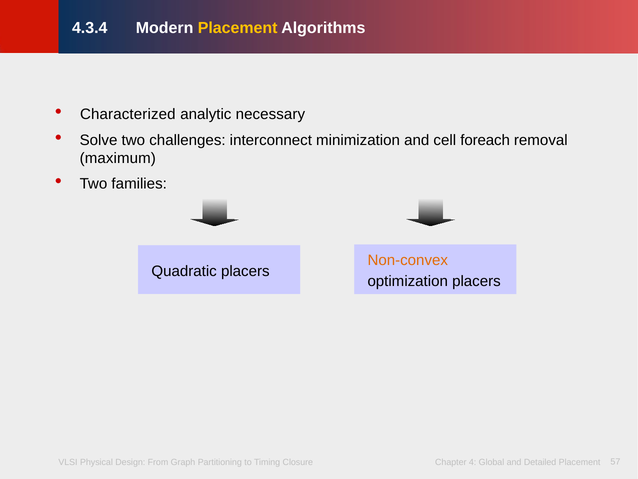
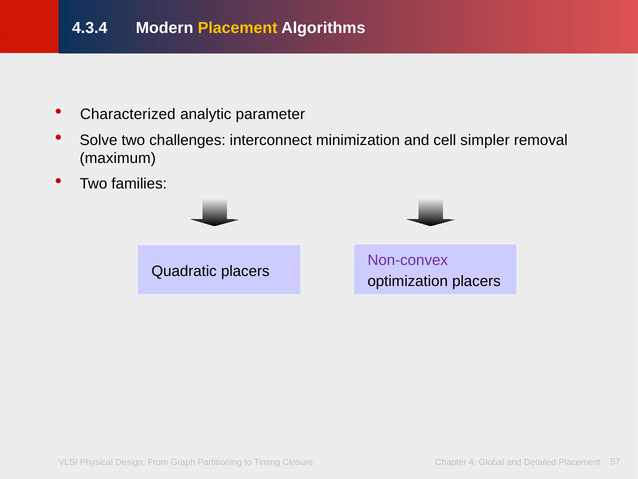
necessary: necessary -> parameter (270, 114)
foreach: foreach -> simpler (485, 140)
Non-convex colour: orange -> purple (408, 260)
